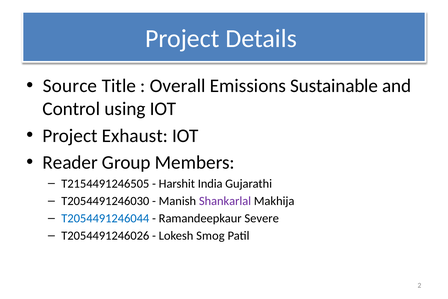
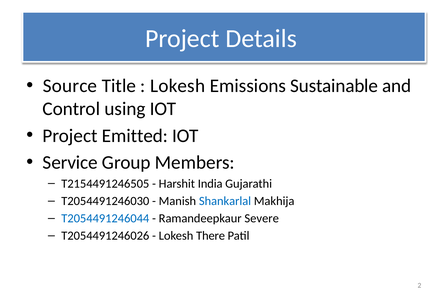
Overall: Overall -> Lokesh (178, 86)
Exhaust: Exhaust -> Emitted (135, 136)
Reader: Reader -> Service (70, 162)
Shankarlal colour: purple -> blue (225, 201)
Smog: Smog -> There (211, 236)
